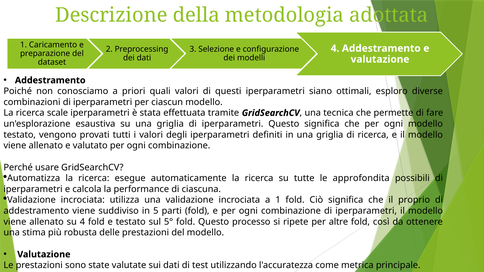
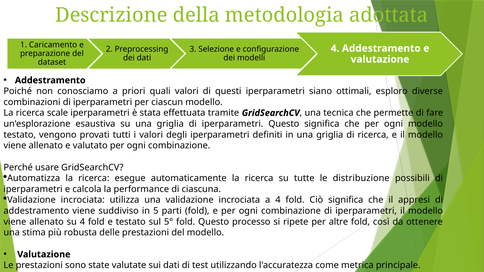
le approfondita: approfondita -> distribuzione (361, 178)
a 1: 1 -> 4 (278, 200)
proprio: proprio -> appresi (414, 200)
